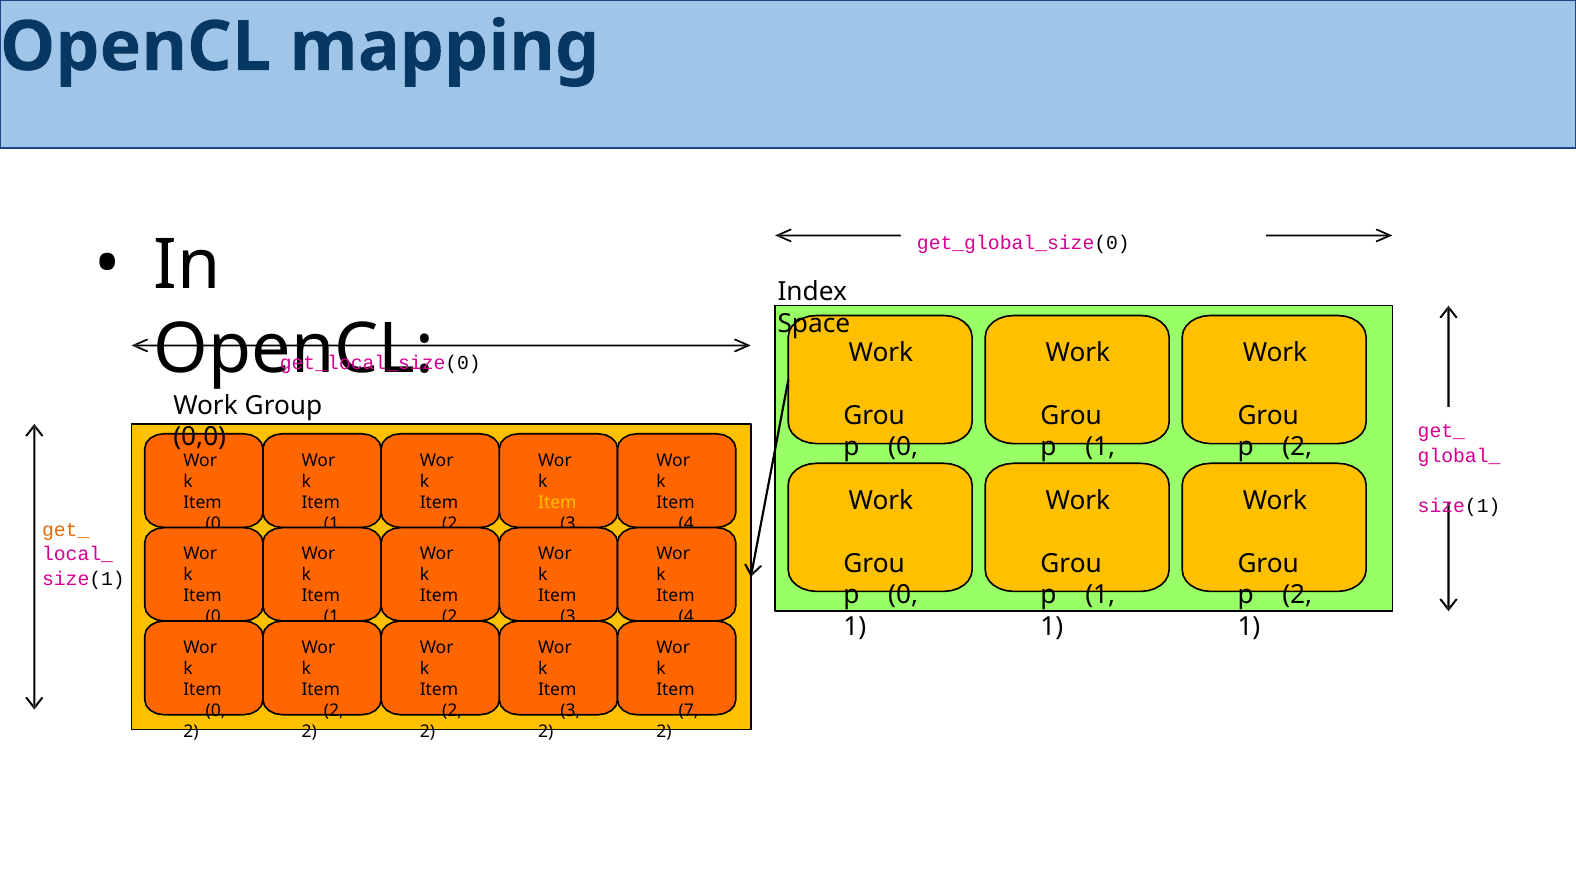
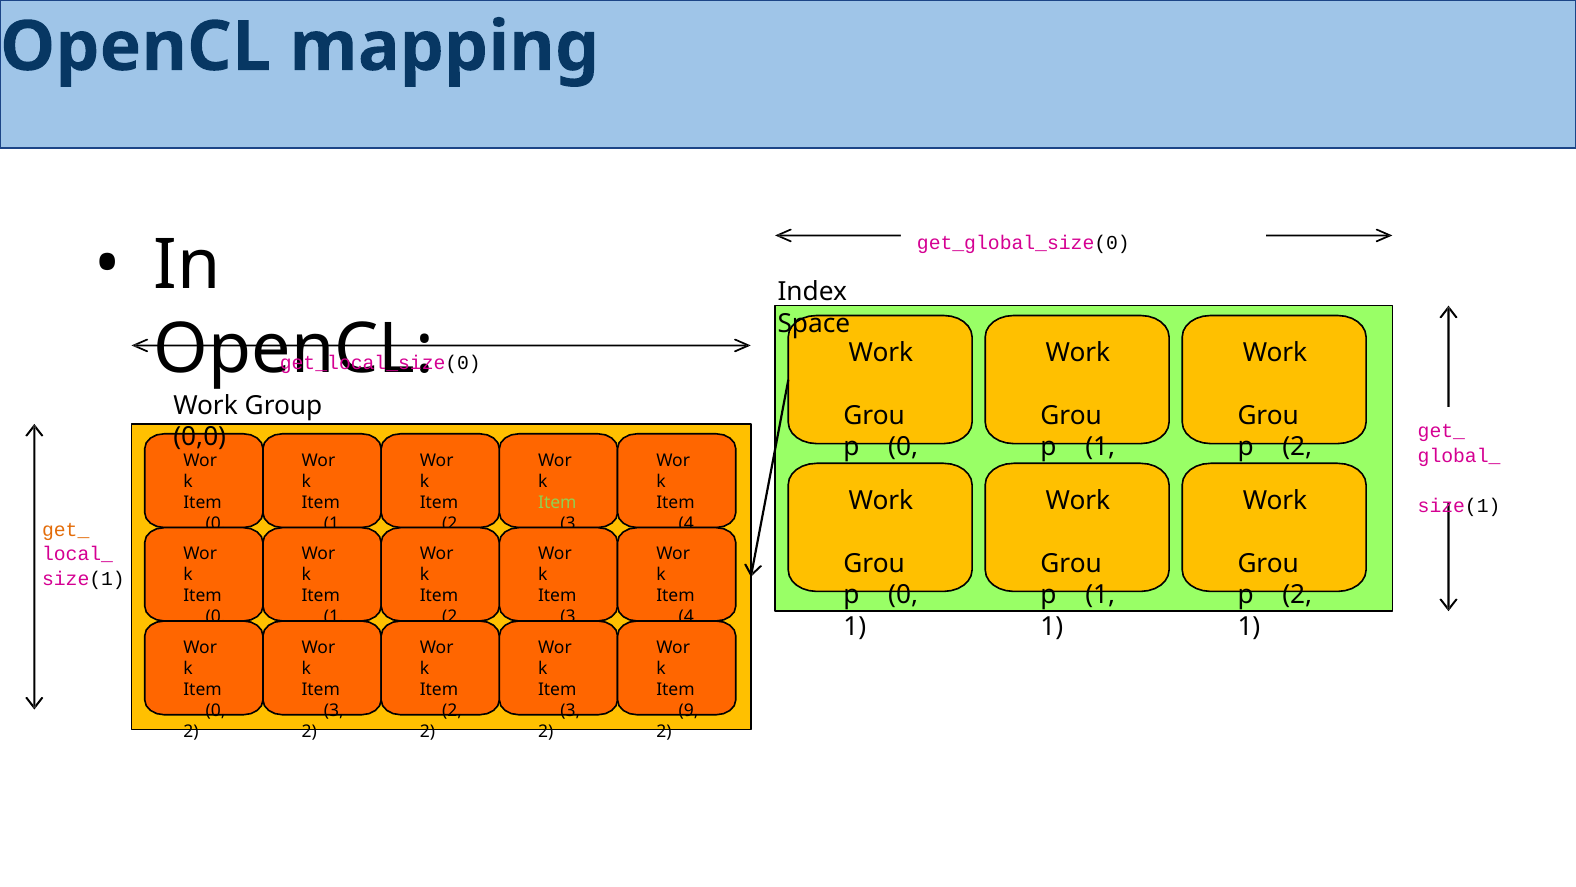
Item colour: yellow -> light green (557, 502)
2: 2 -> 3 (334, 710)
7: 7 -> 9 (689, 710)
